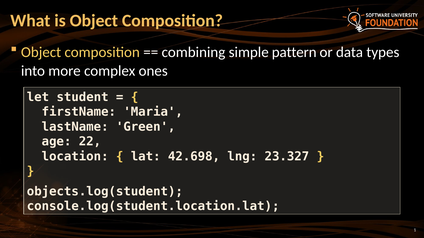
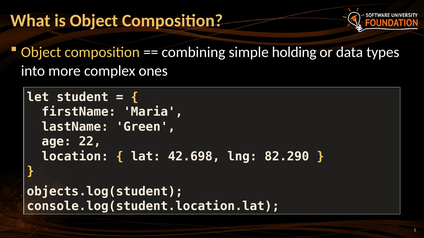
pattern: pattern -> holding (294, 52)
23.327: 23.327 -> 82.290 (287, 157)
